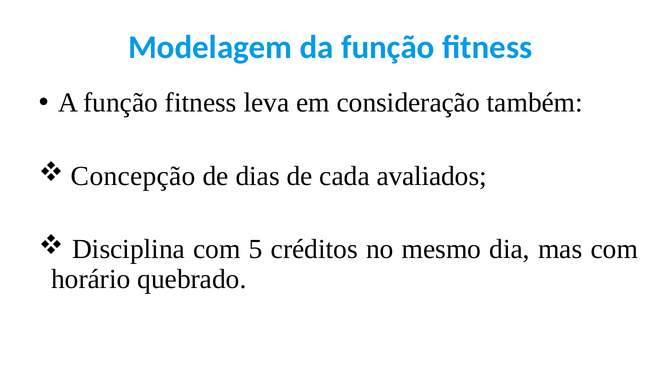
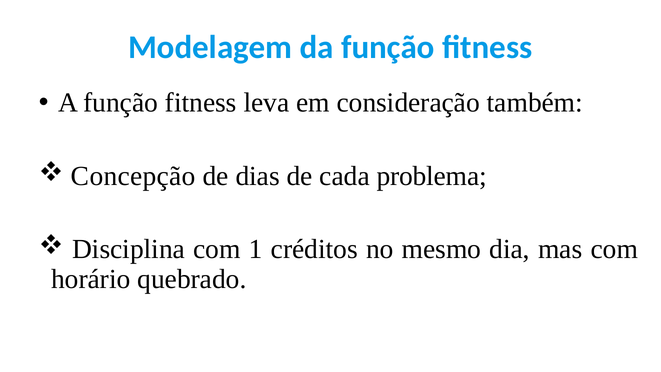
avaliados: avaliados -> problema (432, 176)
5: 5 -> 1 (256, 249)
